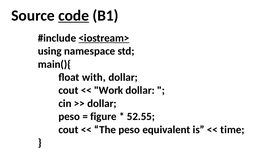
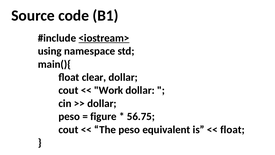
code underline: present -> none (74, 16)
with: with -> clear (94, 77)
52.55: 52.55 -> 56.75 (141, 116)
time: time -> float (232, 129)
